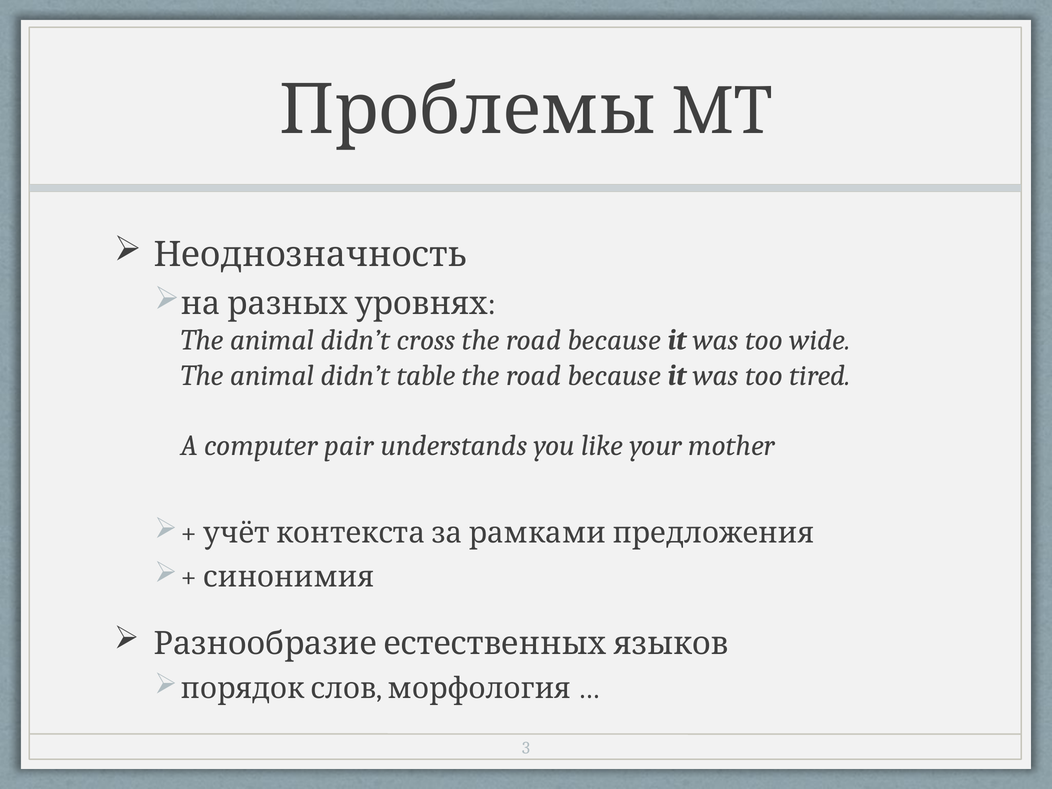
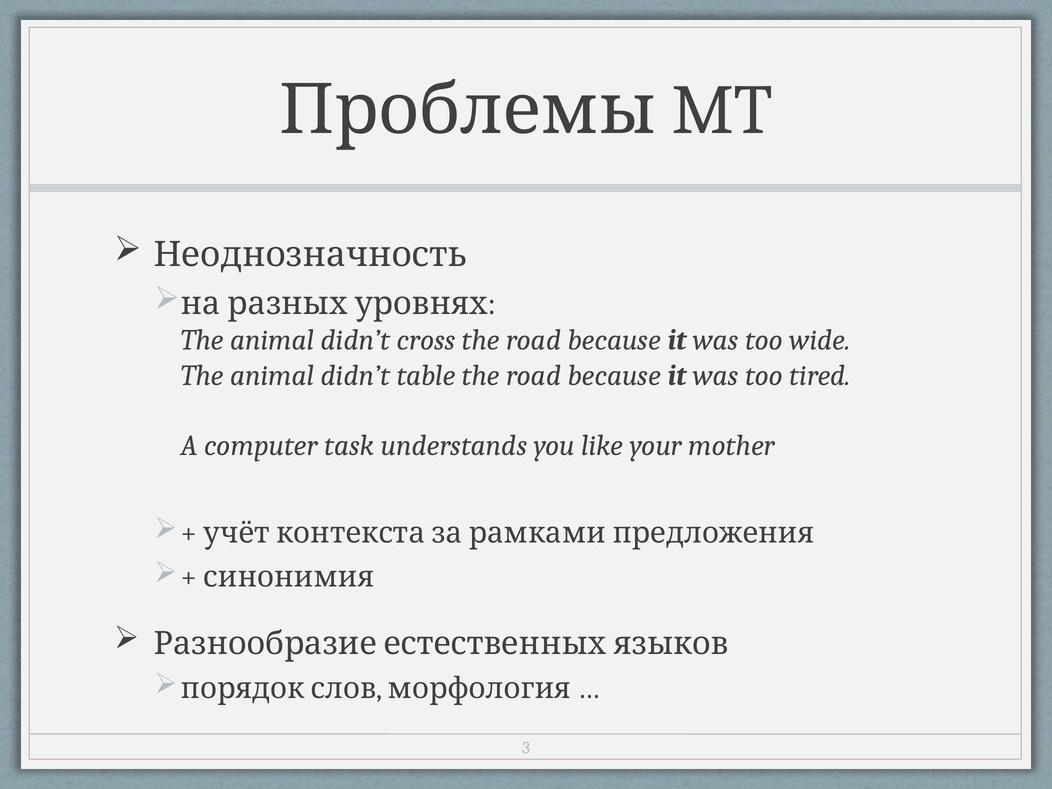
pair: pair -> task (349, 446)
